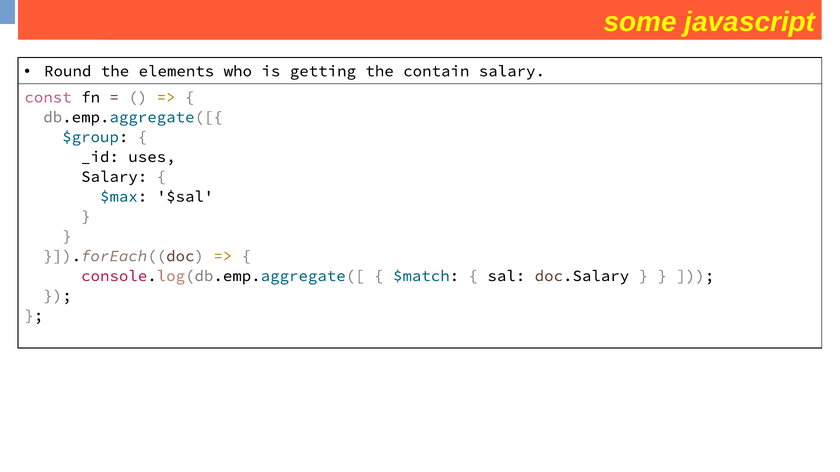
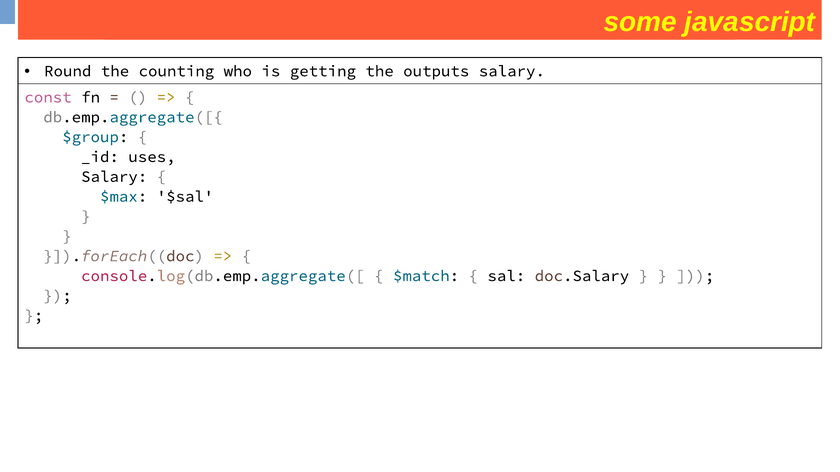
elements: elements -> counting (176, 71)
contain: contain -> outputs (436, 71)
